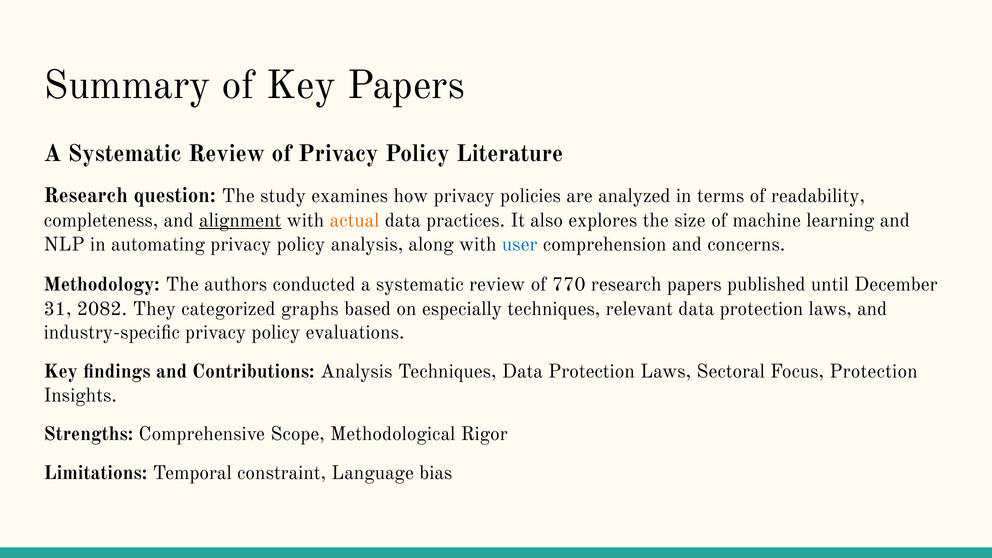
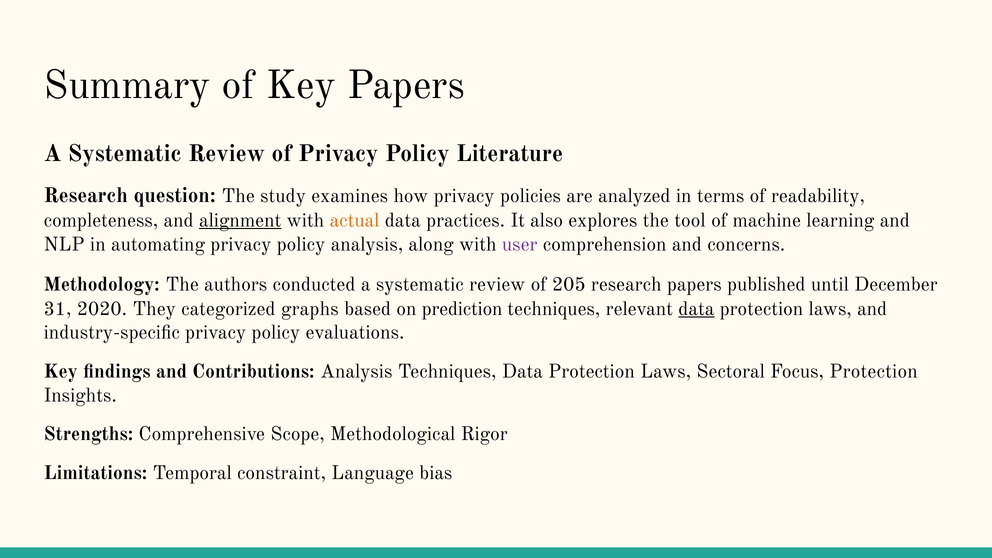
size: size -> tool (690, 220)
user colour: blue -> purple (520, 244)
770: 770 -> 205 (569, 284)
2082: 2082 -> 2020 (102, 309)
especially: especially -> prediction (462, 309)
data underline: none -> present (696, 309)
